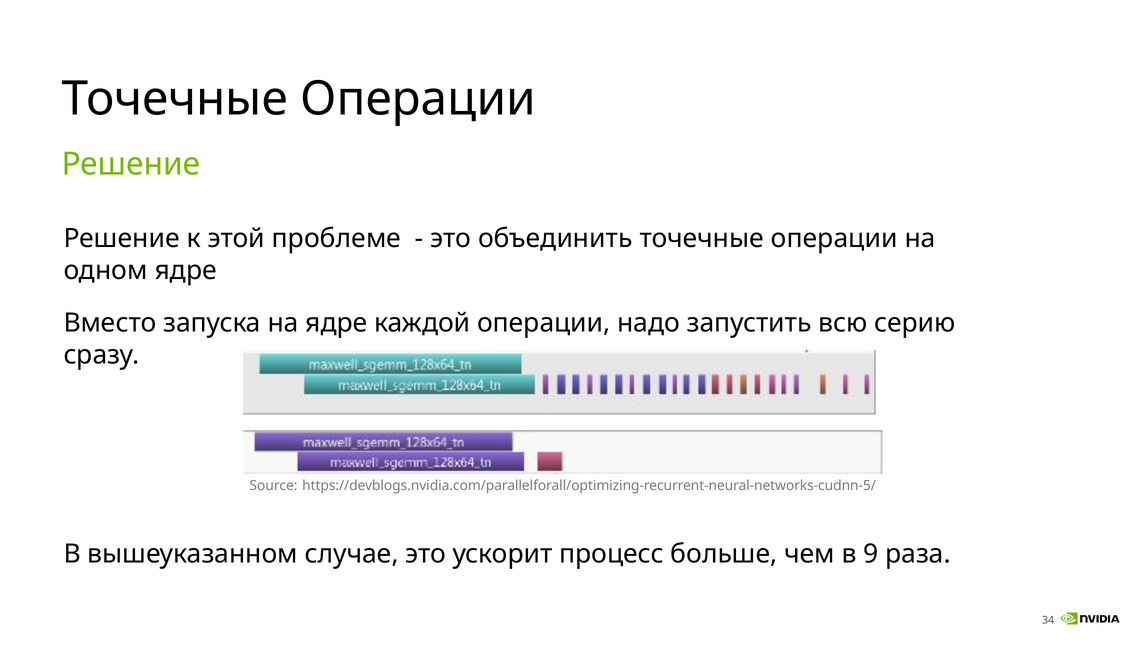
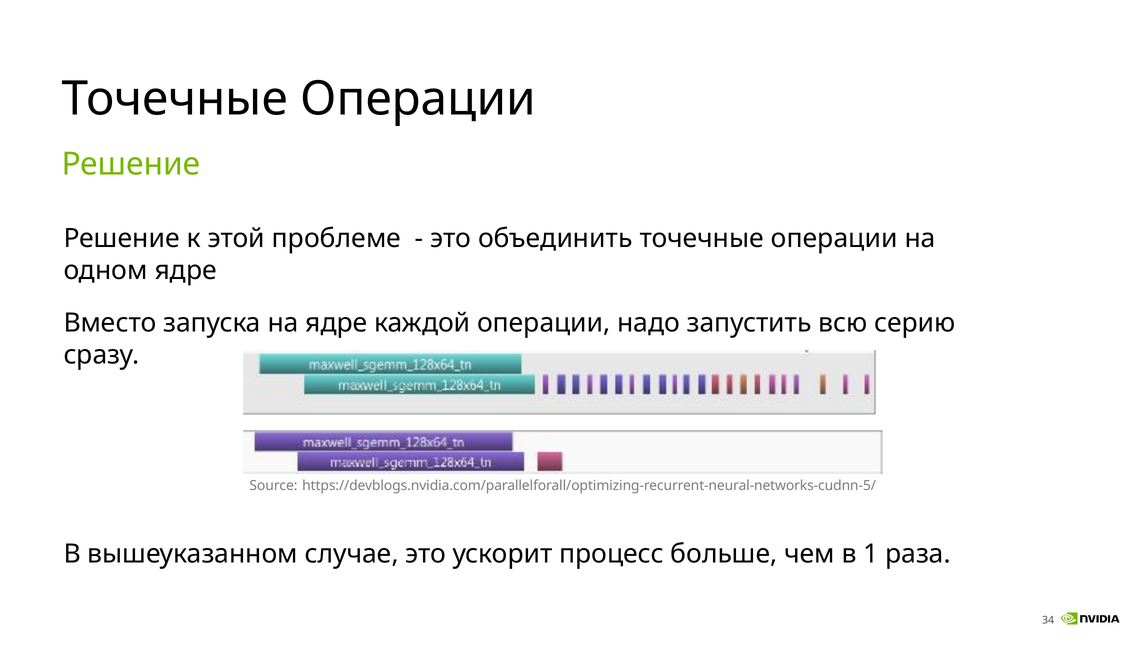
9: 9 -> 1 (871, 553)
